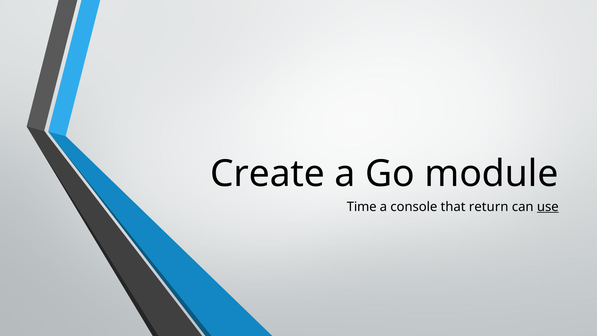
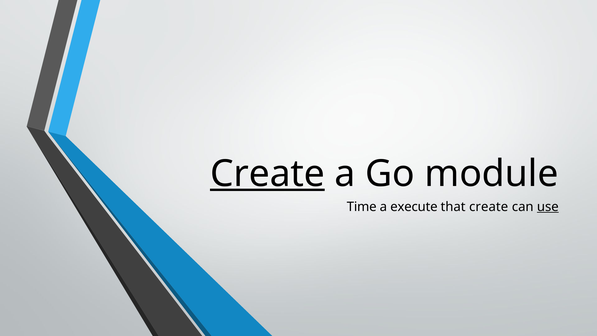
Create underline: none -> present (268, 174)
console: console -> execute (414, 207)
that return: return -> create (489, 207)
